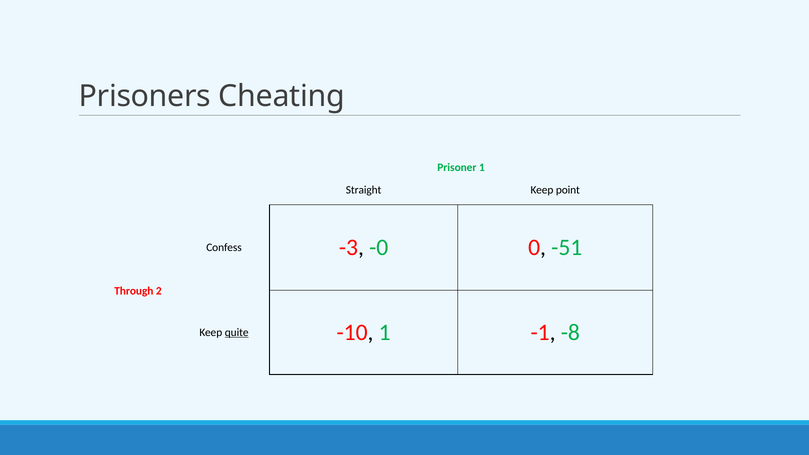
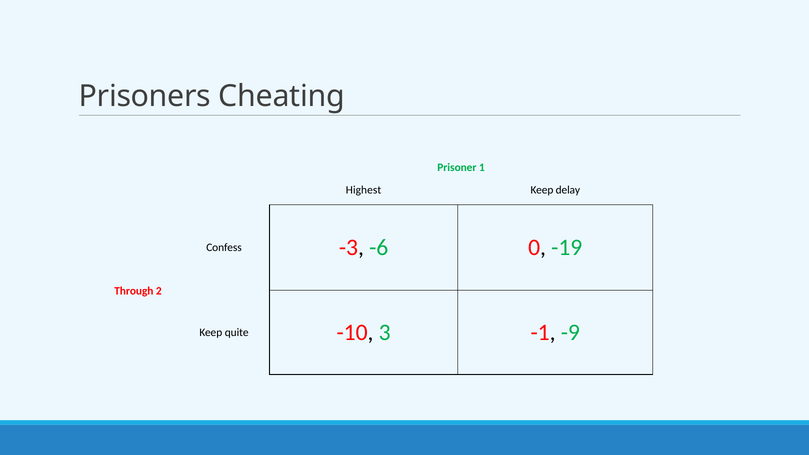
Straight: Straight -> Highest (364, 190)
point: point -> delay (568, 190)
-0: -0 -> -6 (379, 248)
-51: -51 -> -19 (567, 248)
quite underline: present -> none (237, 333)
-10 1: 1 -> 3 (385, 333)
-8: -8 -> -9 (570, 333)
